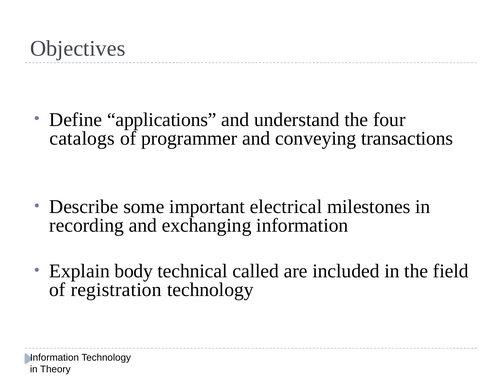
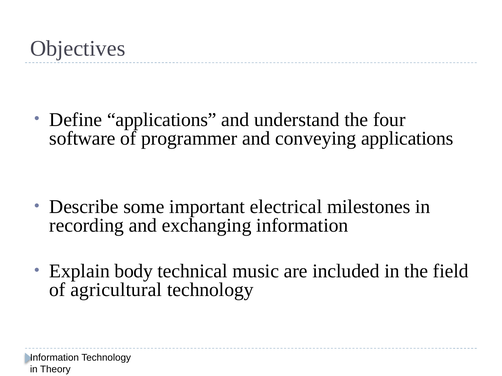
catalogs: catalogs -> software (82, 138)
conveying transactions: transactions -> applications (407, 138)
called: called -> music (256, 272)
registration: registration -> agricultural (116, 290)
